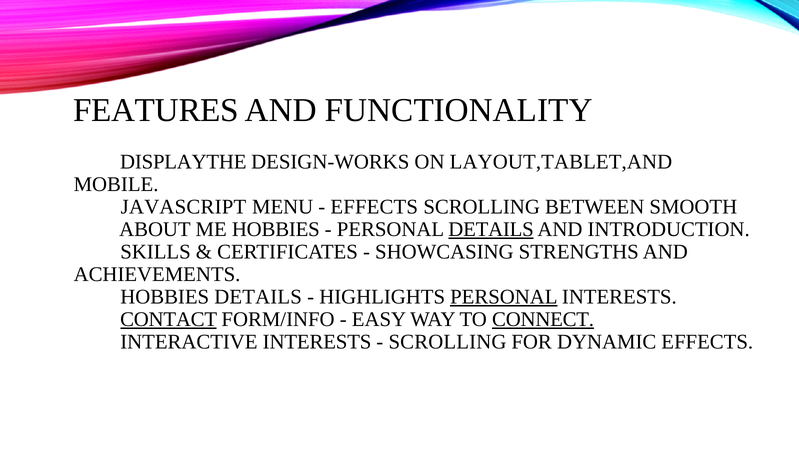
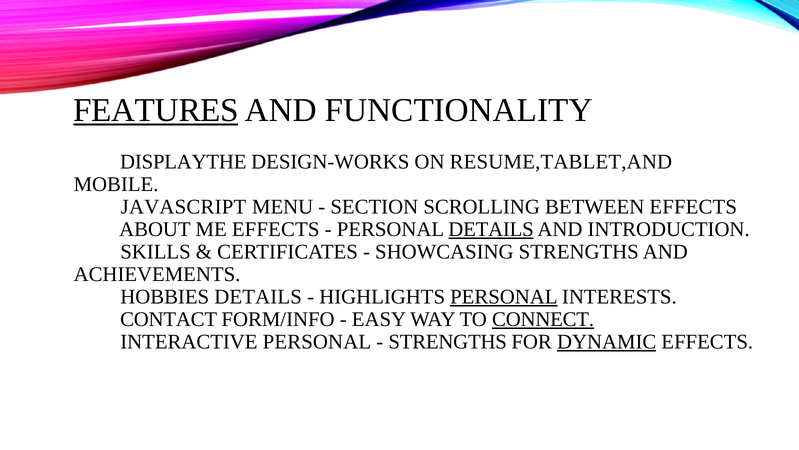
FEATURES underline: none -> present (156, 110)
LAYOUT,TABLET,AND: LAYOUT,TABLET,AND -> RESUME,TABLET,AND (561, 162)
EFFECTS: EFFECTS -> SECTION (374, 207)
BETWEEN SMOOTH: SMOOTH -> EFFECTS (693, 207)
ME HOBBIES: HOBBIES -> EFFECTS (276, 229)
CONTACT underline: present -> none (169, 319)
INTERACTIVE INTERESTS: INTERESTS -> PERSONAL (317, 341)
SCROLLING: SCROLLING -> STRENGTHS (448, 341)
DYNAMIC underline: none -> present (607, 341)
